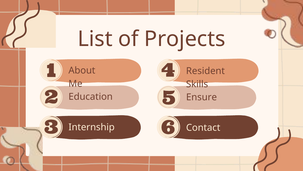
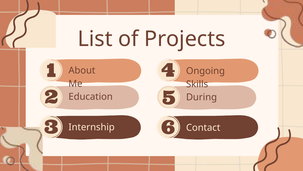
Resident: Resident -> Ongoing (205, 71)
Ensure: Ensure -> During (202, 97)
